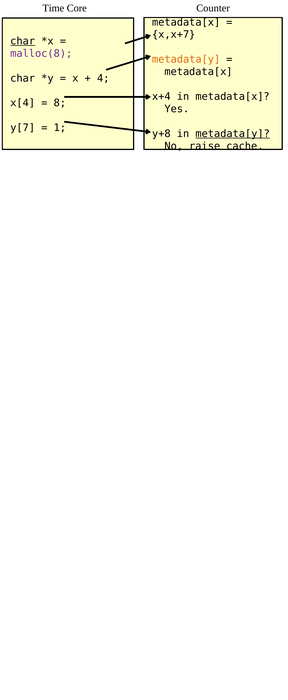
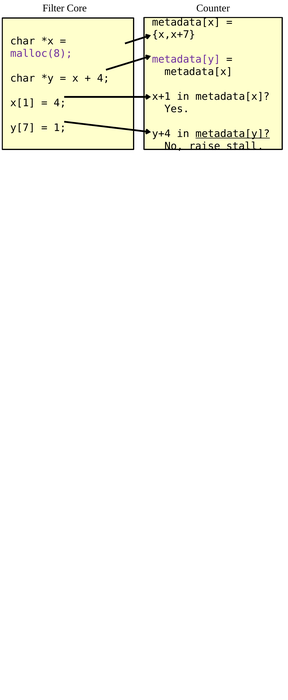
Time: Time -> Filter (53, 8)
char underline: present -> none (23, 41)
metadata[y colour: orange -> purple (186, 59)
x+4: x+4 -> x+1 (161, 96)
x[4: x[4 -> x[1 (23, 103)
8: 8 -> 4 (60, 103)
y+8: y+8 -> y+4 (161, 134)
cache: cache -> stall (245, 146)
